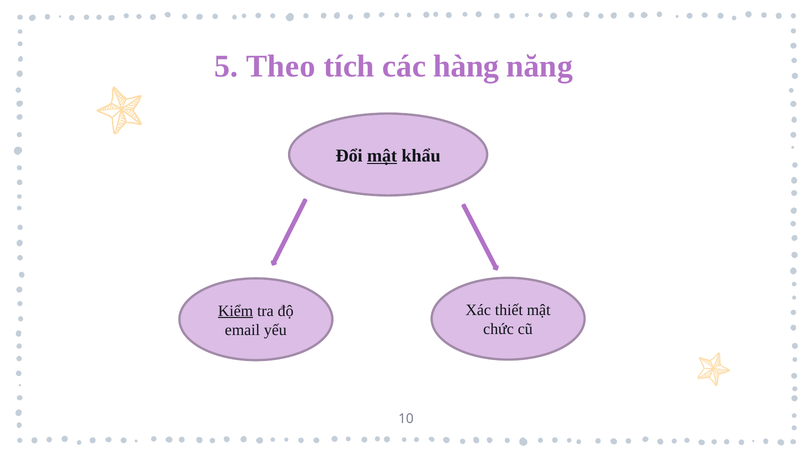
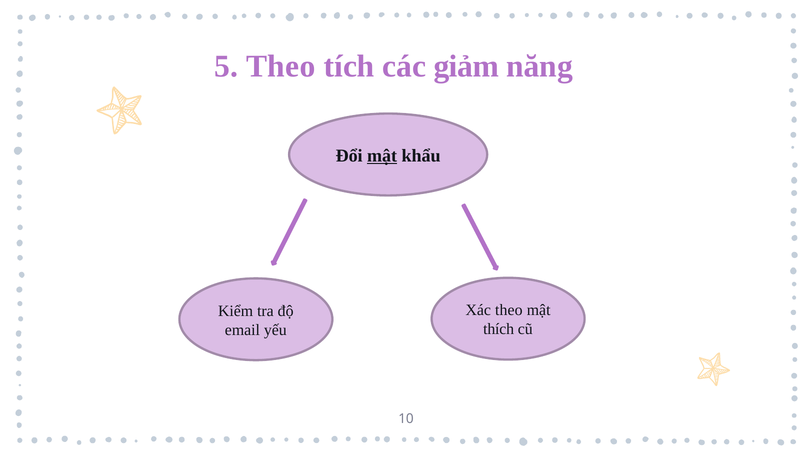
hàng: hàng -> giảm (466, 66)
Xác thiết: thiết -> theo (509, 310)
Kiểm underline: present -> none (236, 311)
chức: chức -> thích (499, 329)
